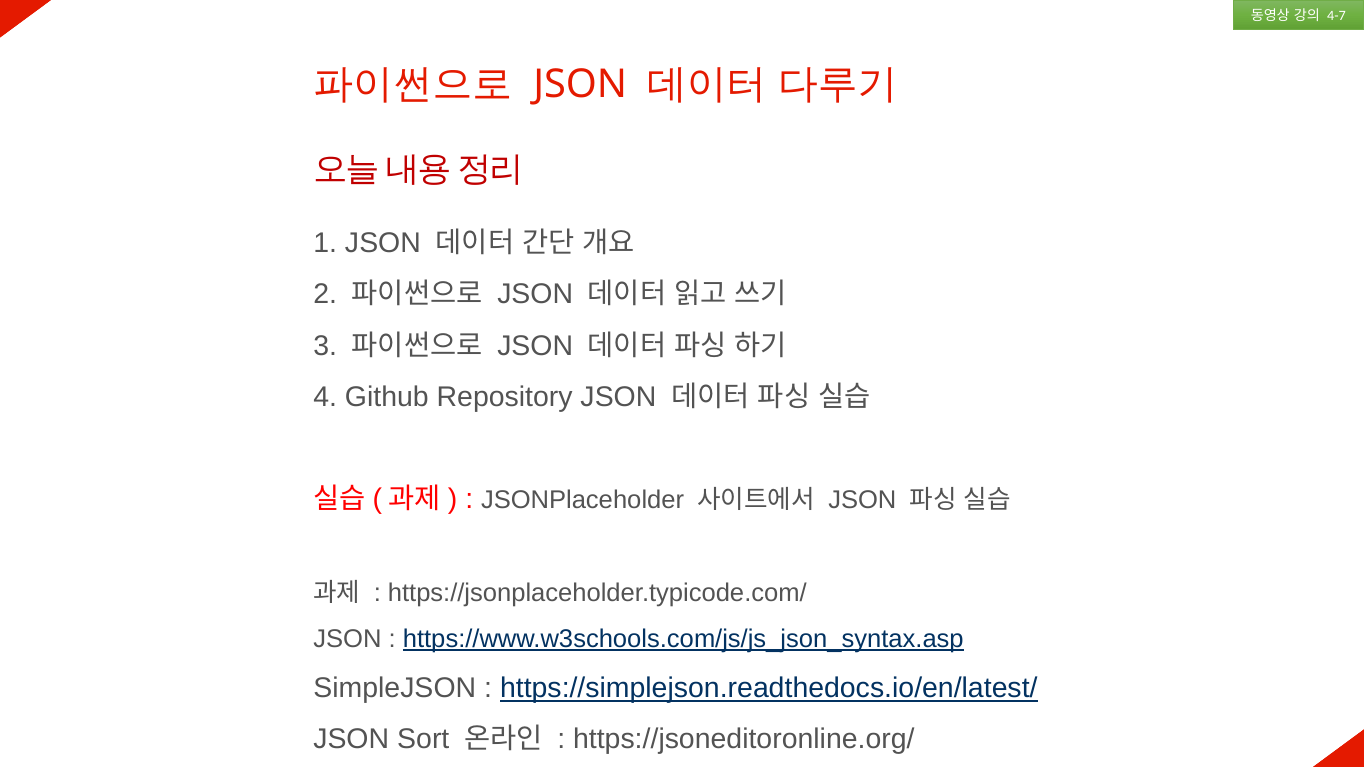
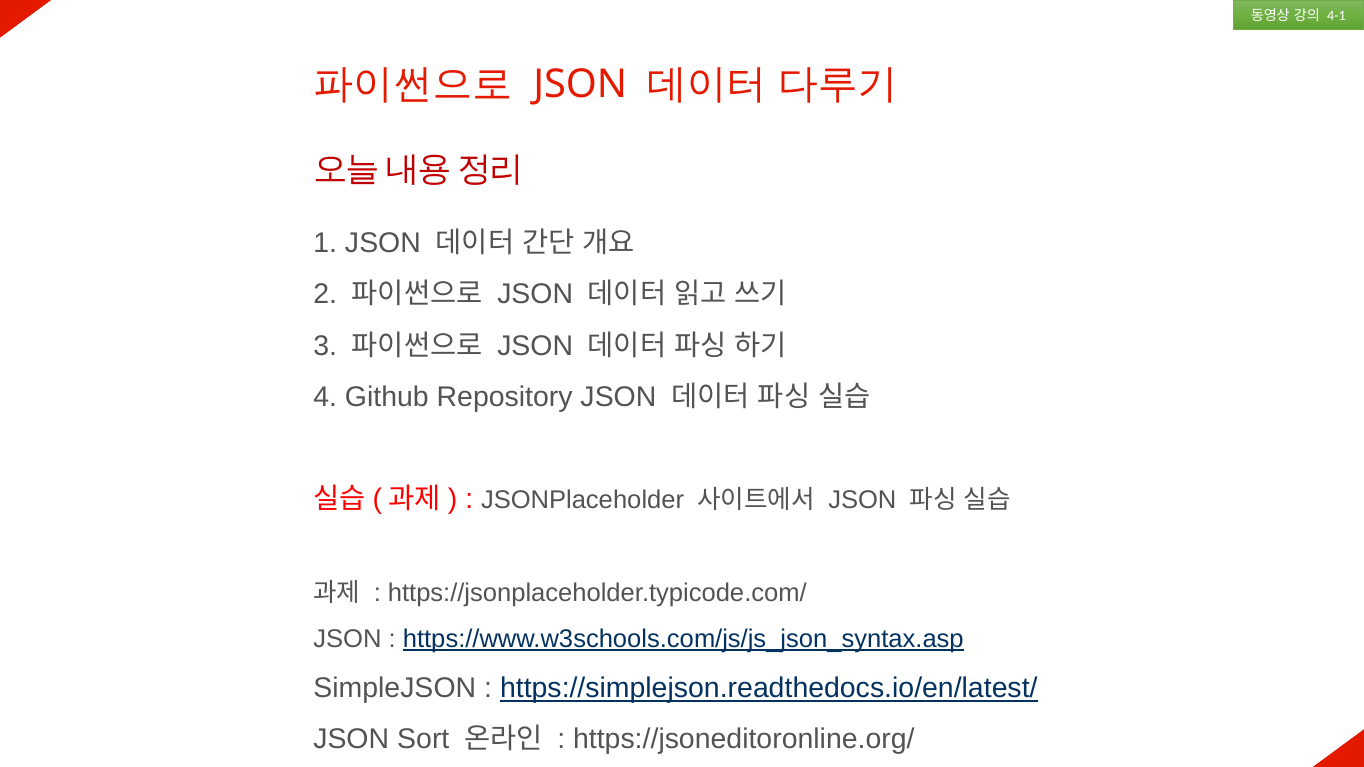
4-7: 4-7 -> 4-1 (1337, 16)
